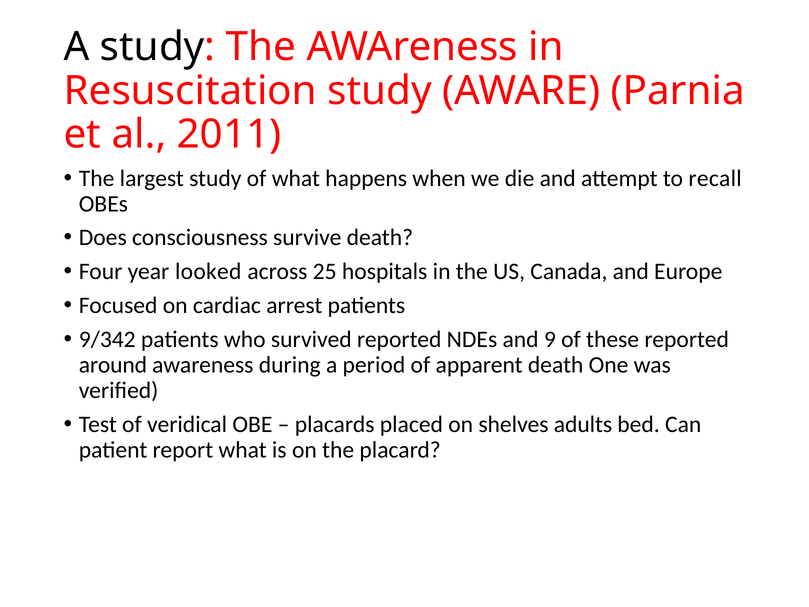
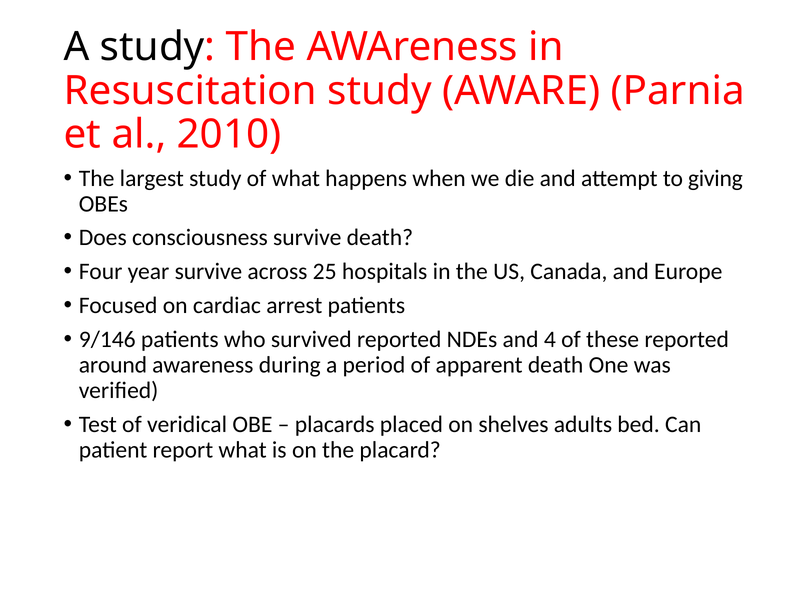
2011: 2011 -> 2010 (229, 134)
recall: recall -> giving (715, 178)
year looked: looked -> survive (208, 271)
9/342: 9/342 -> 9/146 (107, 339)
9: 9 -> 4 (550, 339)
